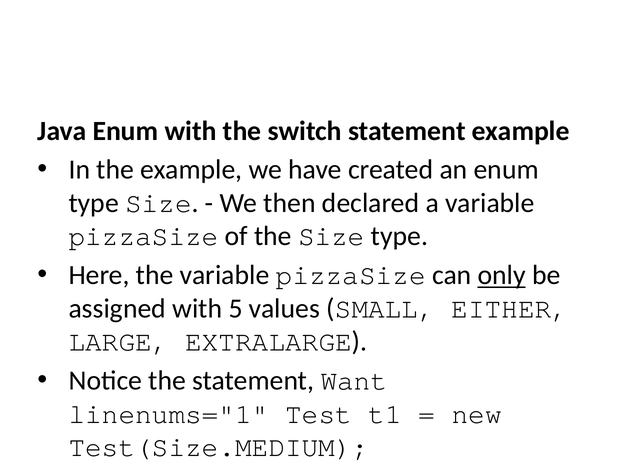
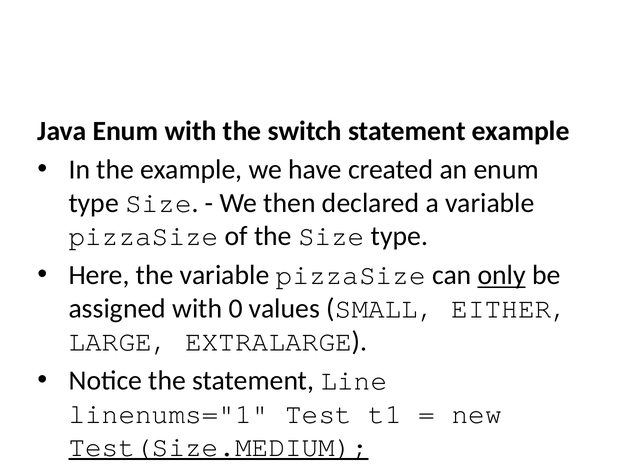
5: 5 -> 0 (236, 308)
Want: Want -> Line (354, 381)
Test(Size.MEDIUM underline: none -> present (219, 447)
